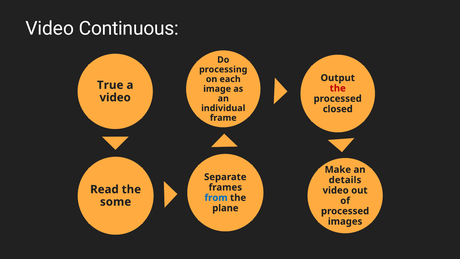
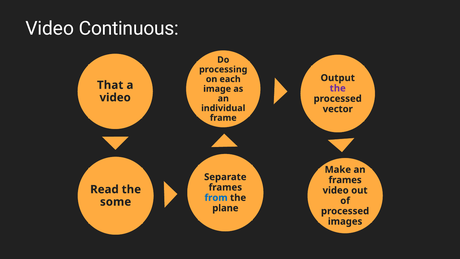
True: True -> That (110, 85)
the colour: red -> purple (338, 88)
closed: closed -> vector (338, 109)
details: details -> frames (345, 180)
